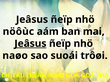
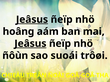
Jeâsus underline: none -> present (32, 20)
nöôùc: nöôùc -> hoâng (18, 32)
naøo: naøo -> ñôùn (15, 56)
